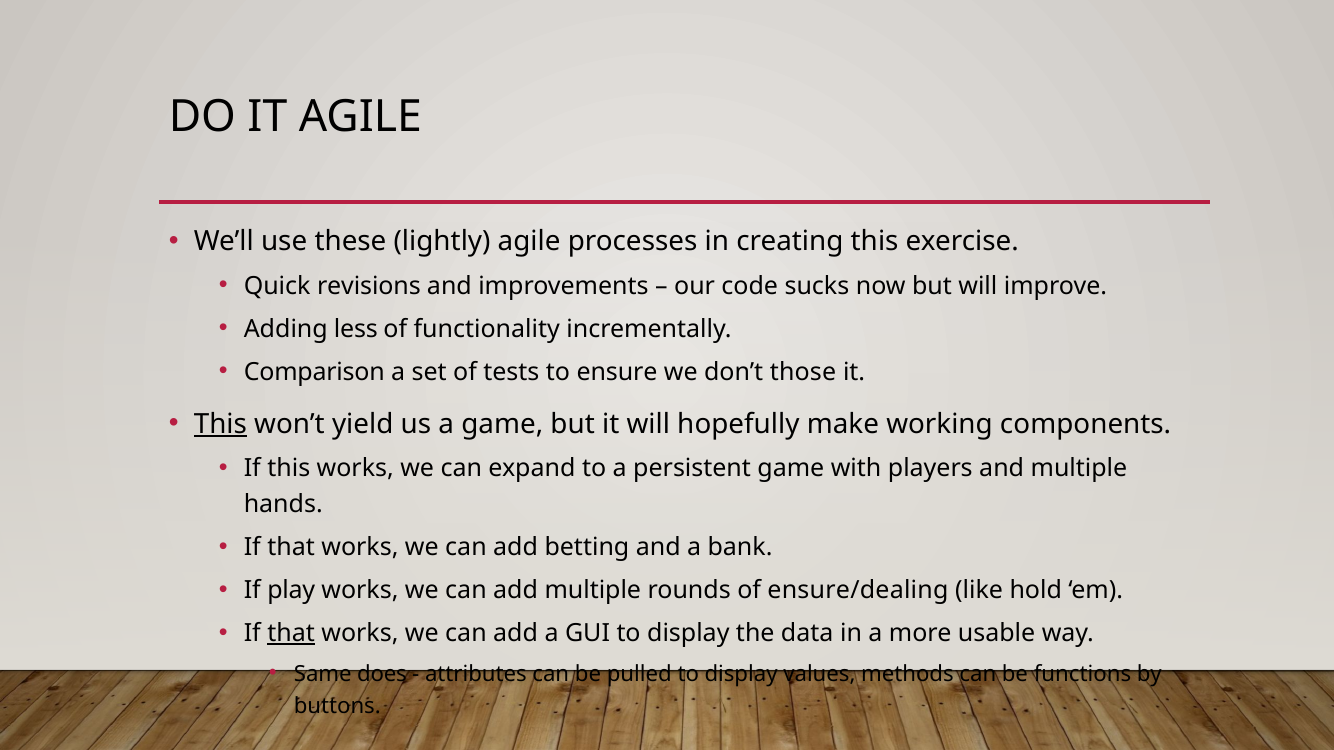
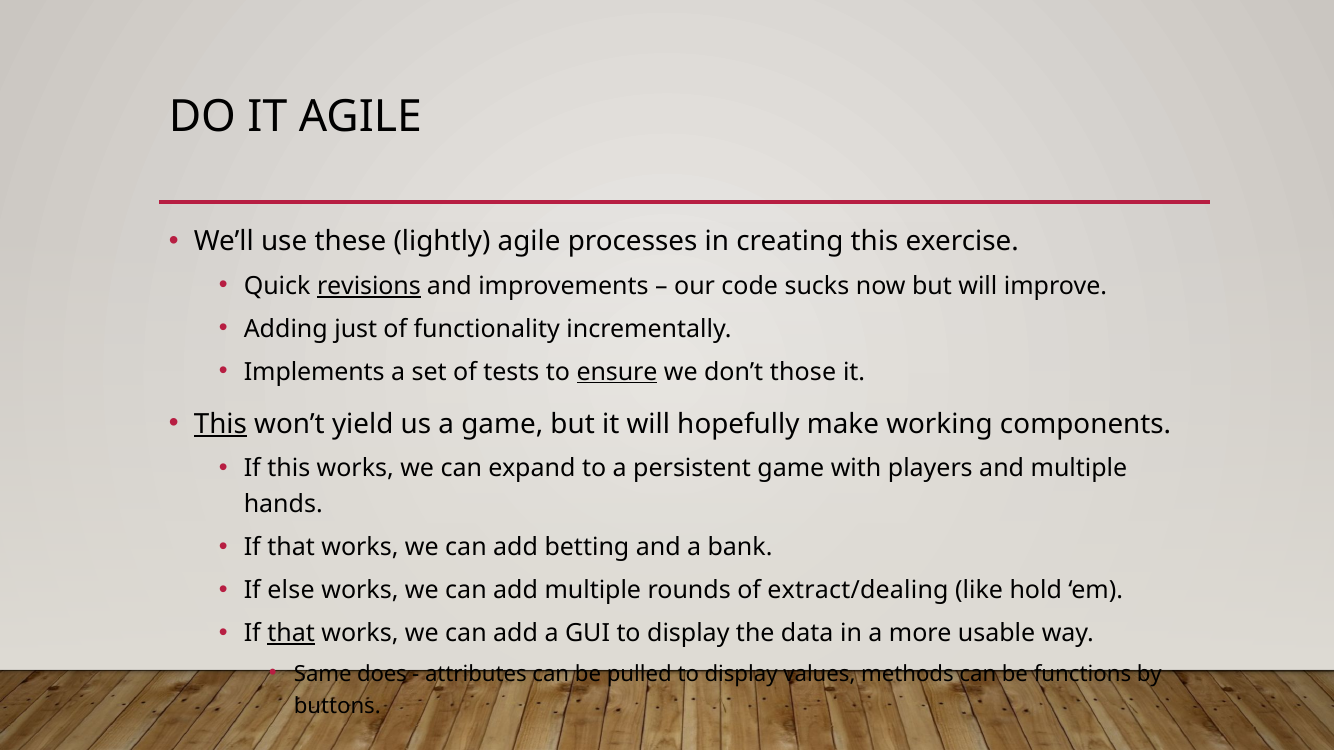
revisions underline: none -> present (369, 286)
less: less -> just (356, 329)
Comparison: Comparison -> Implements (314, 372)
ensure underline: none -> present (617, 372)
play: play -> else (291, 591)
ensure/dealing: ensure/dealing -> extract/dealing (858, 591)
